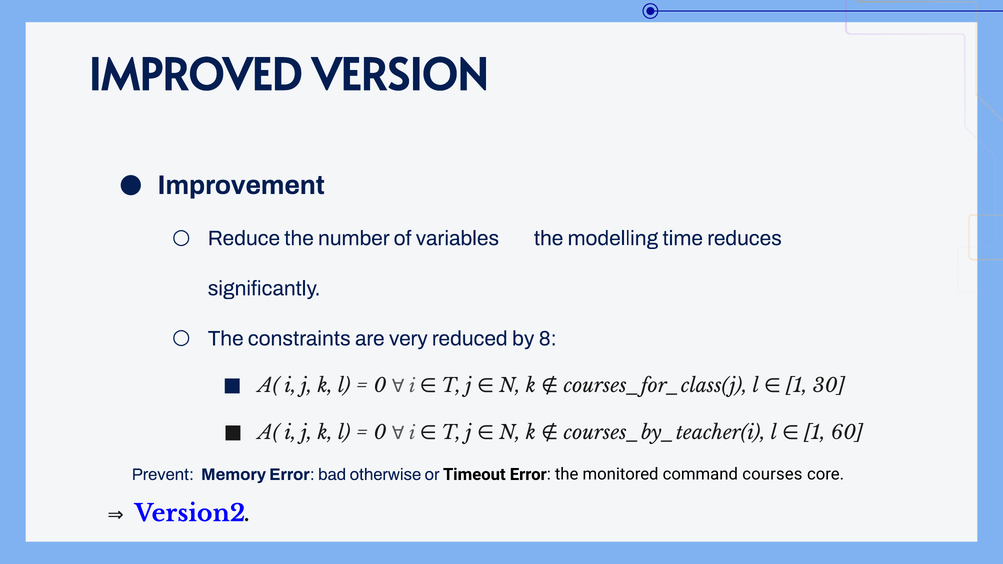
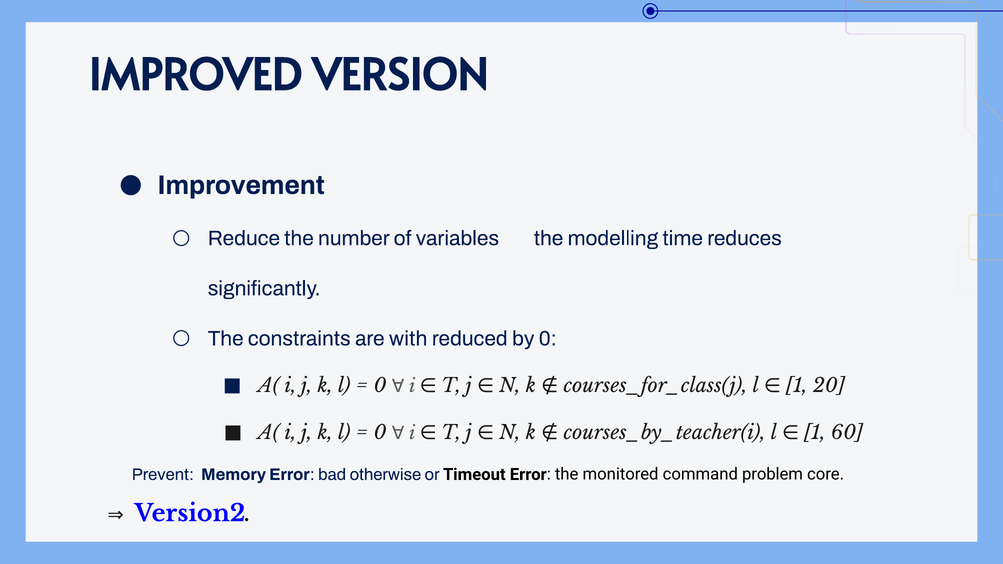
very: very -> with (408, 339)
by 8: 8 -> 0 (548, 339)
30: 30 -> 20 (829, 386)
courses: courses -> problem (773, 475)
